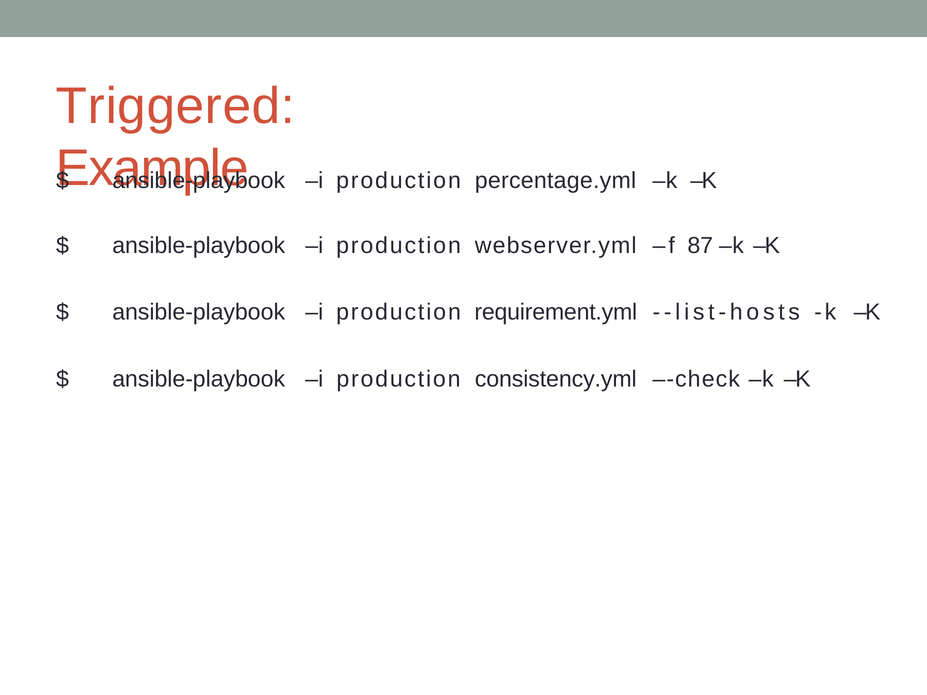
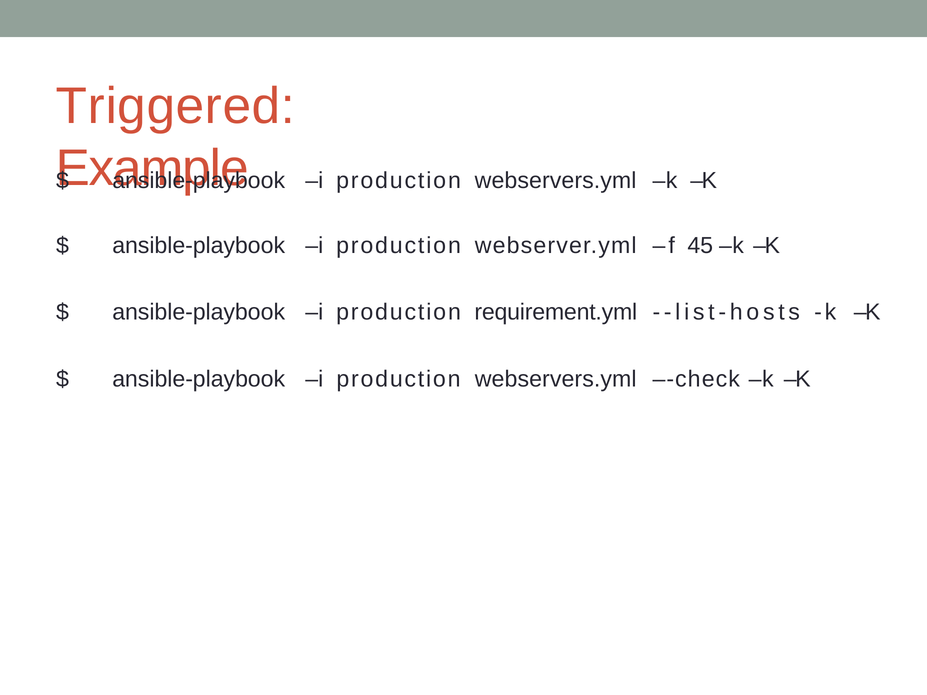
percentage.yml: percentage.yml -> webservers.yml (556, 181)
87: 87 -> 45 (700, 246)
consistency.yml: consistency.yml -> webservers.yml (556, 379)
